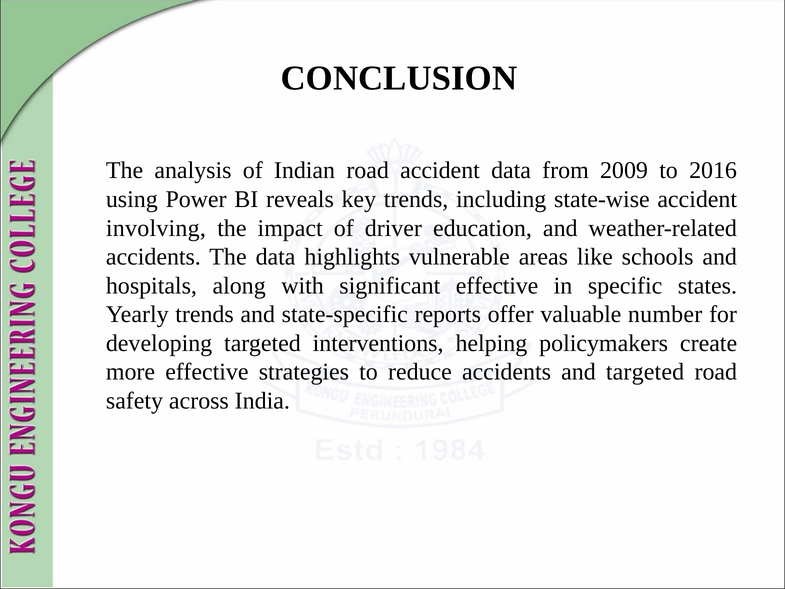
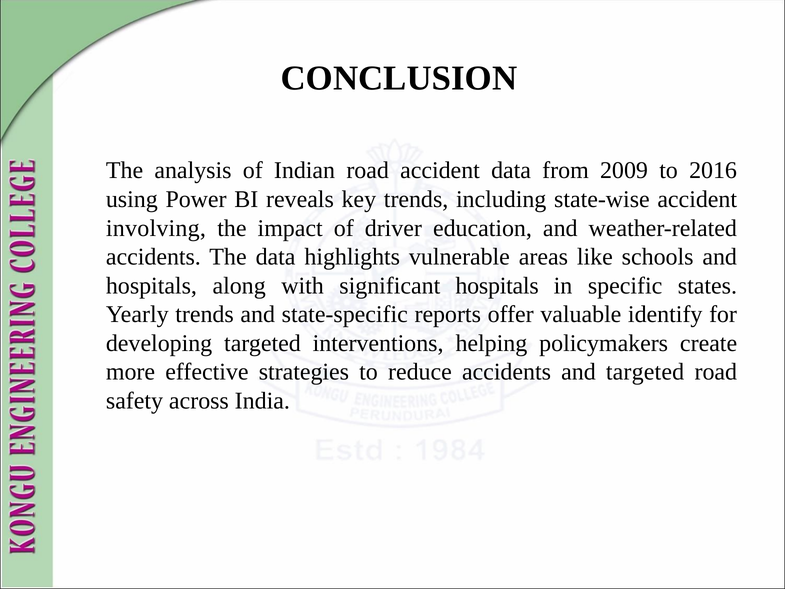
significant effective: effective -> hospitals (497, 286)
number: number -> identify (665, 314)
